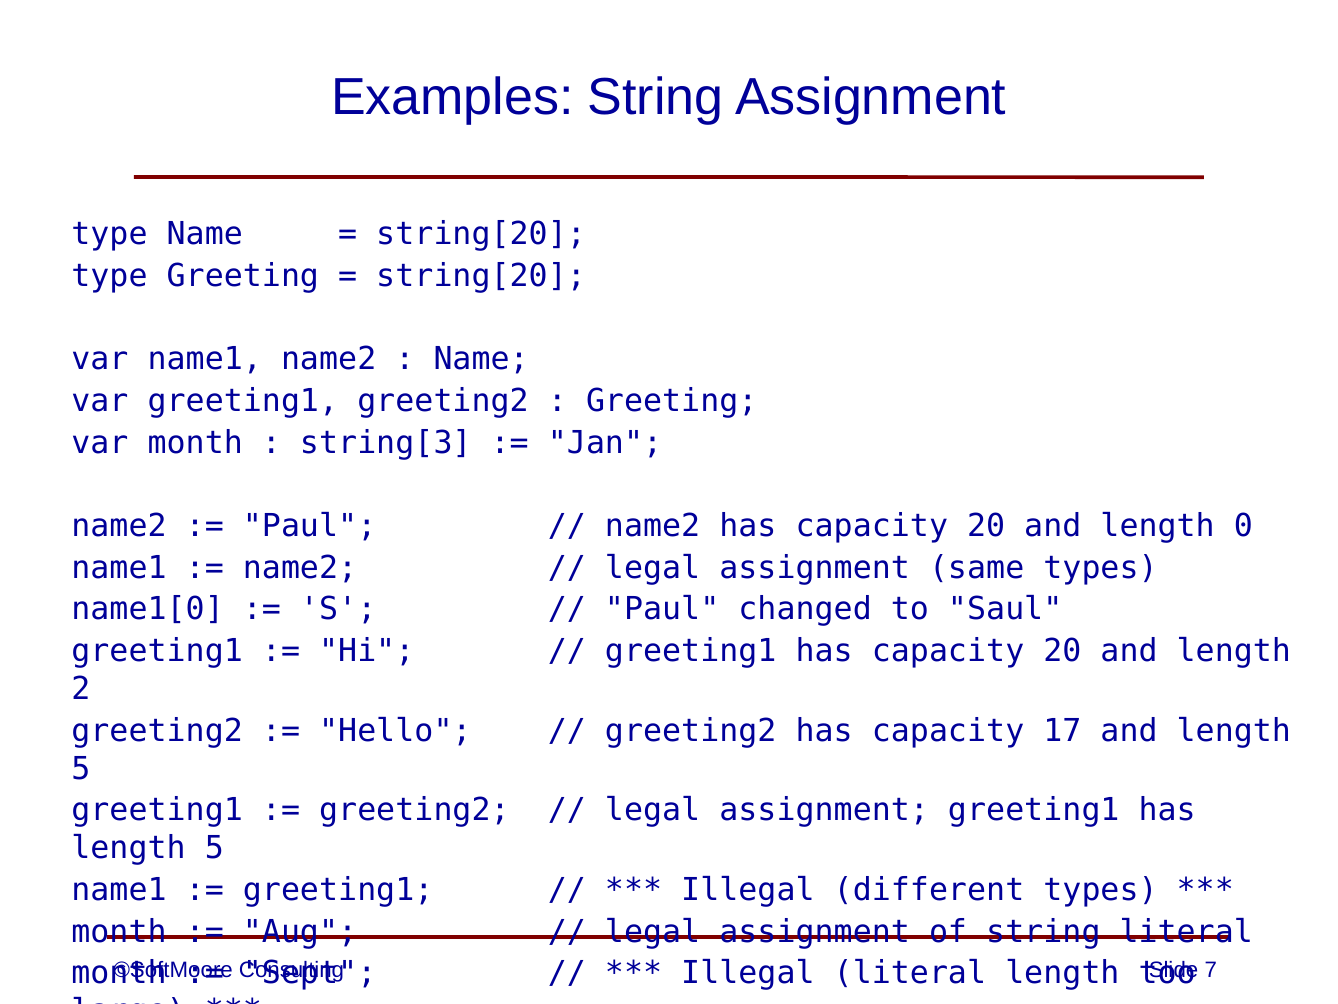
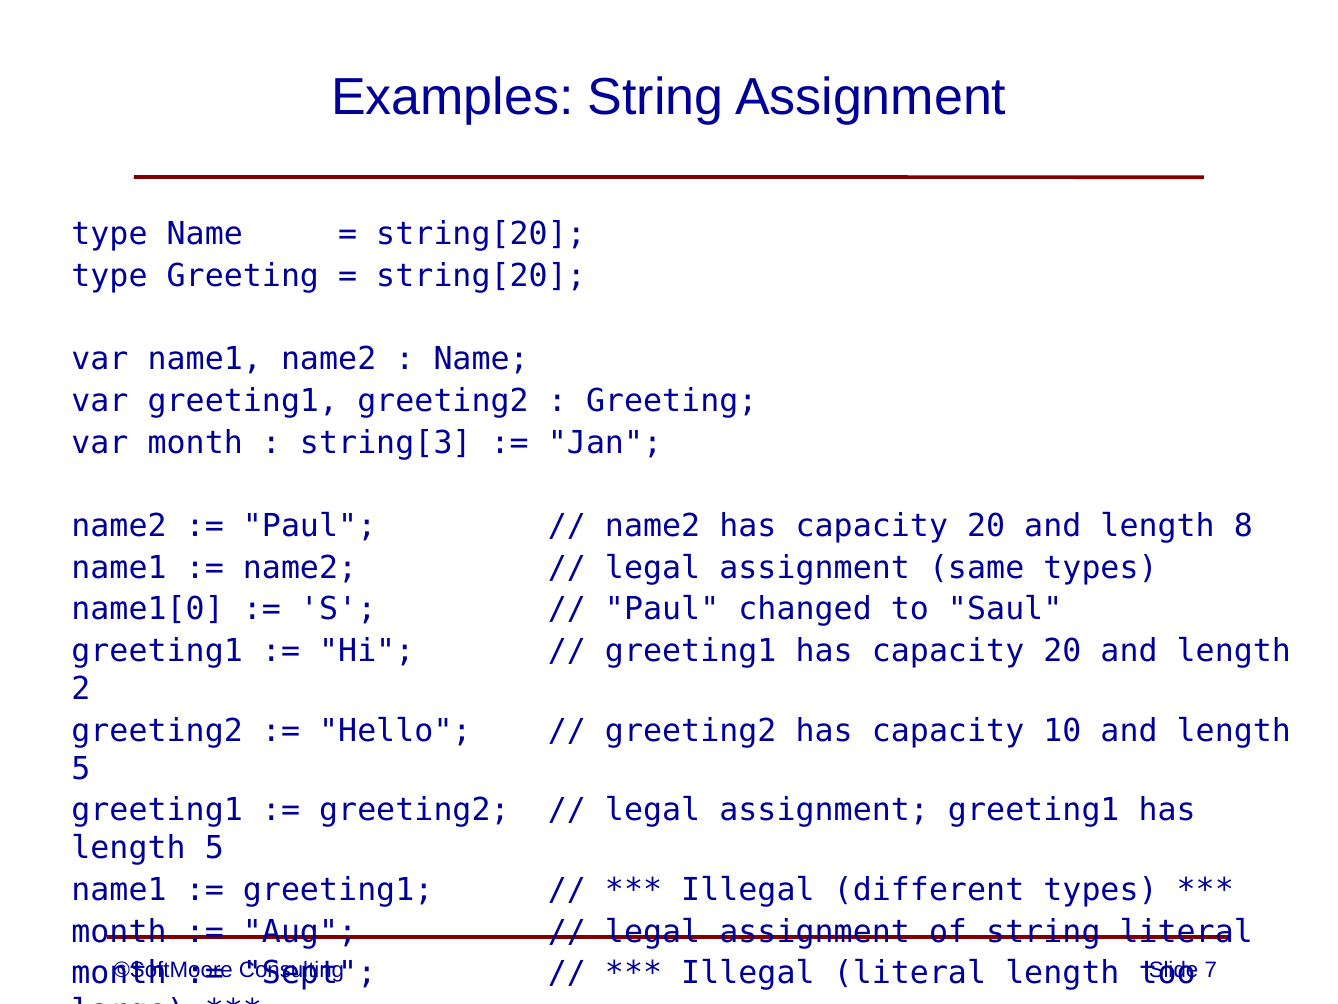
0: 0 -> 8 (1243, 526)
17: 17 -> 10 (1062, 730)
